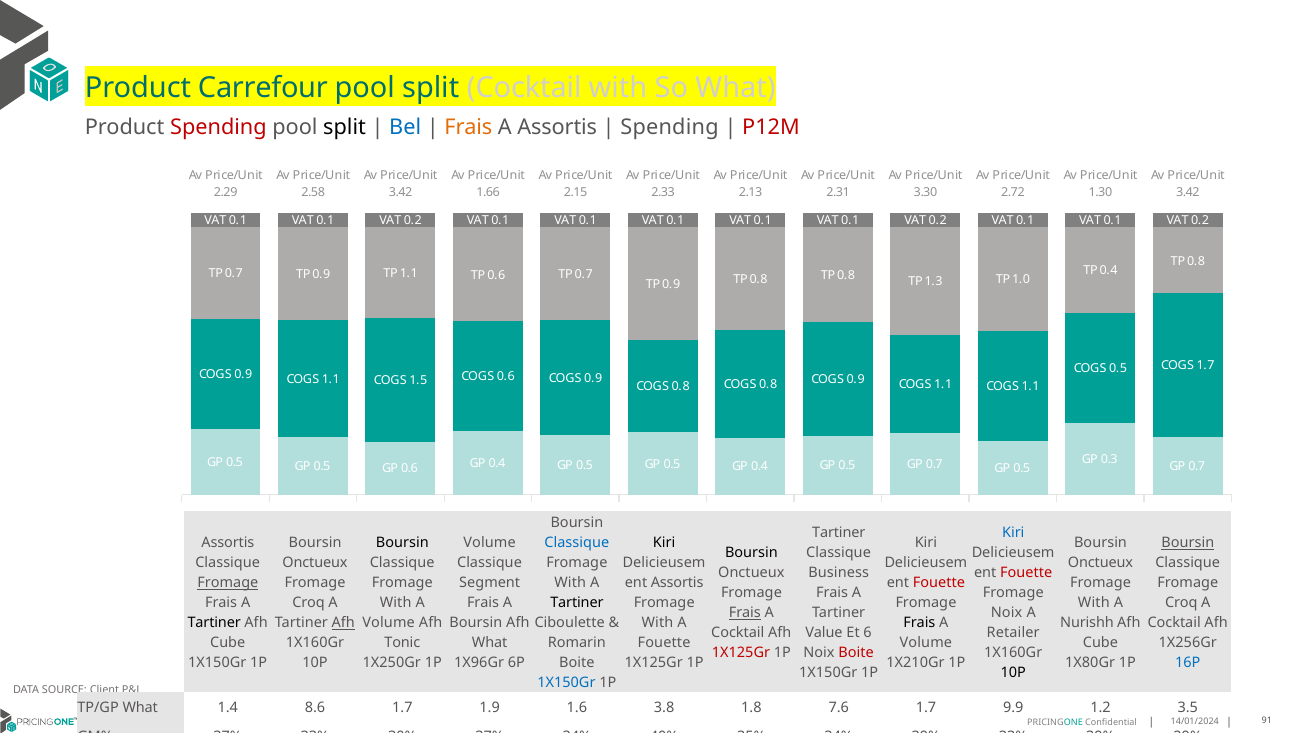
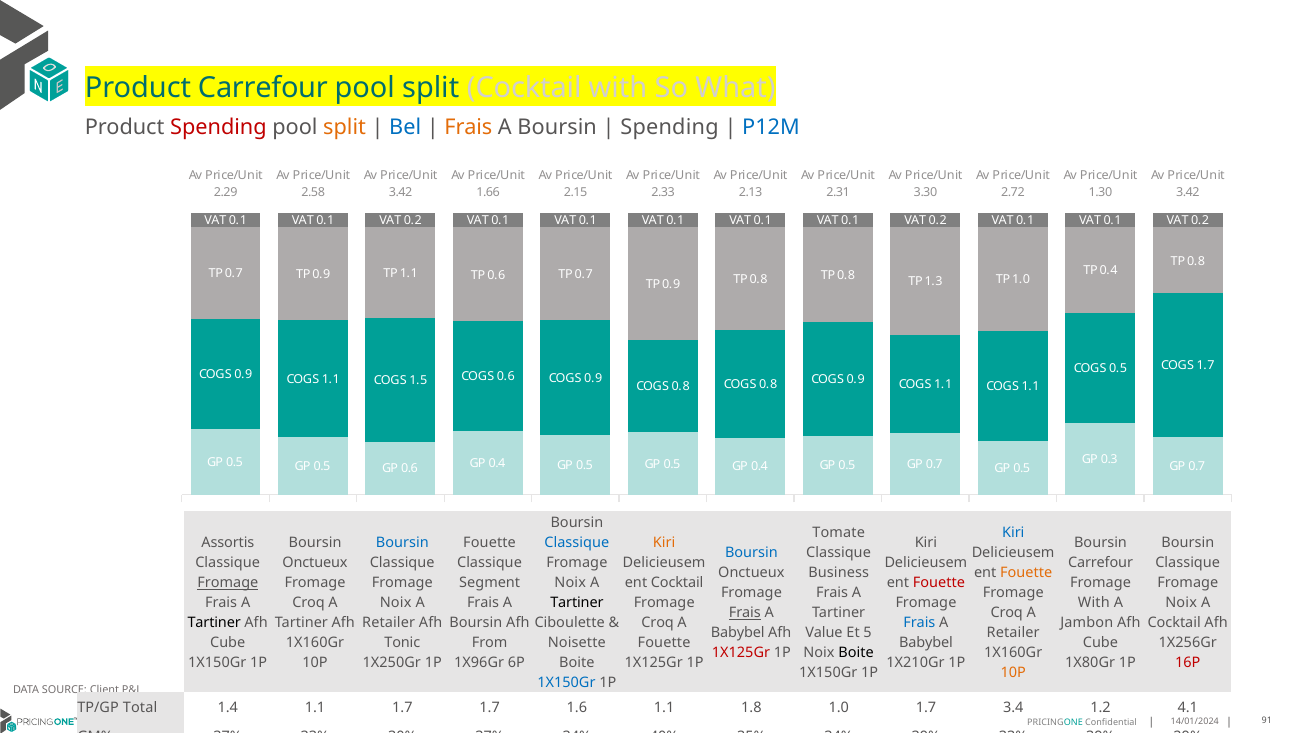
split colour: black -> orange (345, 127)
Assortis: Assortis -> Boursin (557, 127)
P12M colour: red -> blue (771, 127)
Tartiner: Tartiner -> Tomate (839, 533)
Boursin colour: black -> blue (402, 543)
Volume: Volume -> Fouette (490, 543)
Kiri colour: black -> orange (664, 543)
Boursin underline: present -> none (1188, 543)
Boursin colour: black -> blue (751, 553)
Onctueux: Onctueux -> Carrefour (1101, 563)
Fouette colour: red -> orange (1026, 573)
With: With -> Noix (570, 583)
Assortis: Assortis -> Cocktail (677, 583)
With: With -> Noix (396, 603)
Croq: Croq -> Noix (1181, 603)
Noix: Noix -> Croq (1007, 613)
Afh underline: present -> none (343, 623)
Volume: Volume -> Retailer (389, 623)
With: With -> Croq (658, 623)
Frais colour: black -> blue (919, 623)
Nurishh: Nurishh -> Jambon (1087, 623)
Cocktail: Cocktail -> Babybel (738, 633)
6: 6 -> 5 (868, 633)
What: What -> From (490, 643)
Romarin: Romarin -> Noisette (577, 643)
Volume: Volume -> Babybel (926, 643)
Boite colour: red -> black (856, 653)
16P colour: blue -> red (1188, 663)
10P colour: black -> orange (1013, 673)
TP/GP What: What -> Total (140, 708)
1.4 8.6: 8.6 -> 1.1 (315, 708)
1.7 1.9: 1.9 -> 1.7 (490, 708)
1.6 3.8: 3.8 -> 1.1 (664, 708)
1.8 7.6: 7.6 -> 1.0 (839, 708)
9.9: 9.9 -> 3.4 (1013, 708)
3.5: 3.5 -> 4.1 (1188, 708)
